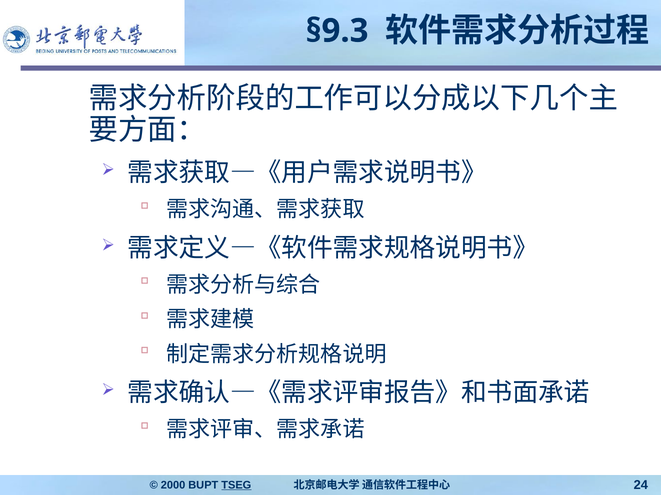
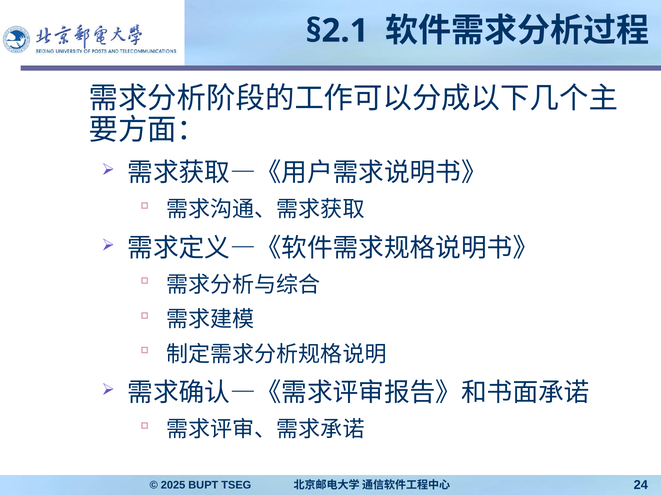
§9.3: §9.3 -> §2.1 (337, 31)
2000: 2000 -> 2025 (173, 486)
TSEG underline: present -> none (236, 486)
